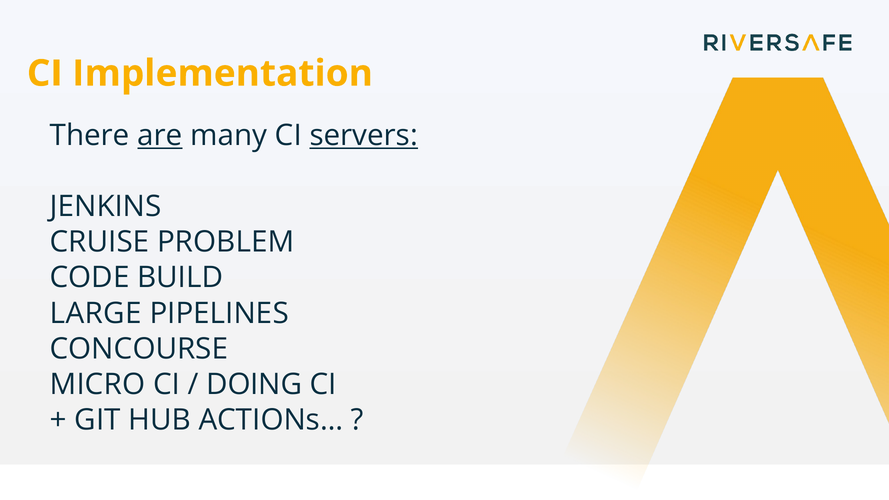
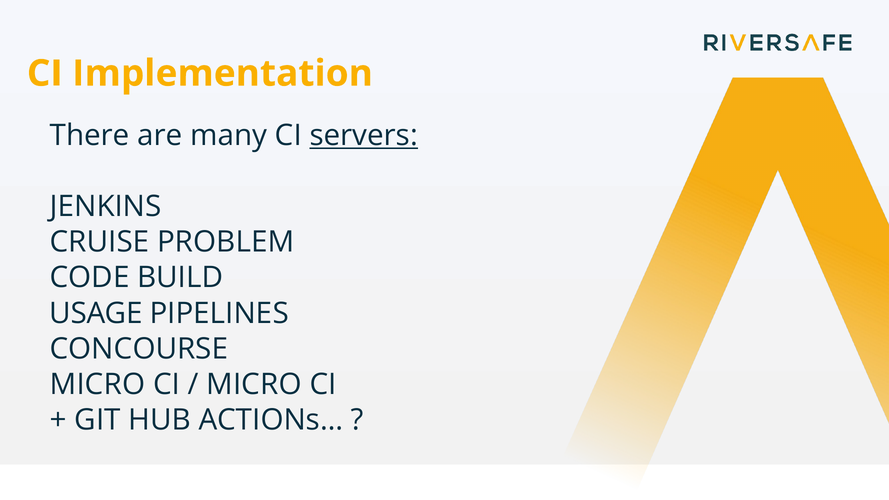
are underline: present -> none (160, 135)
LARGE: LARGE -> USAGE (96, 313)
DOING: DOING -> MICRO (254, 384)
